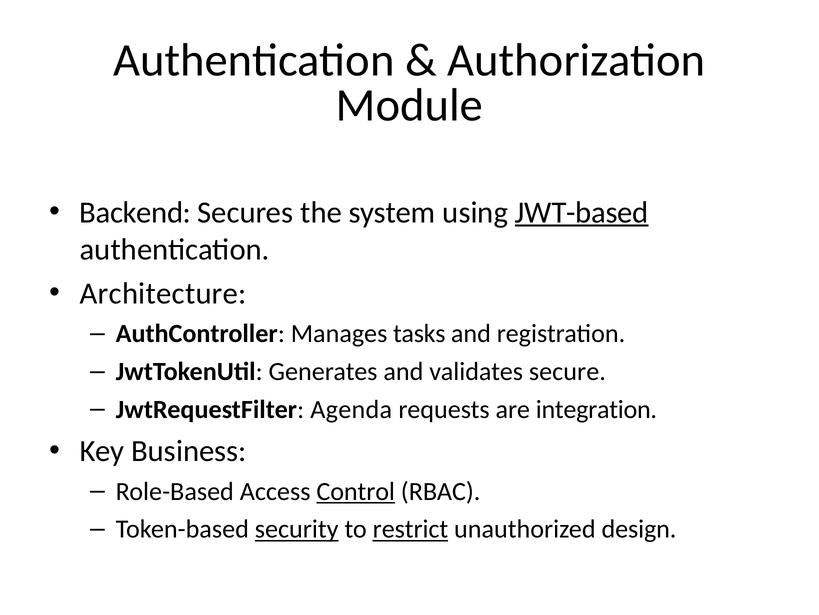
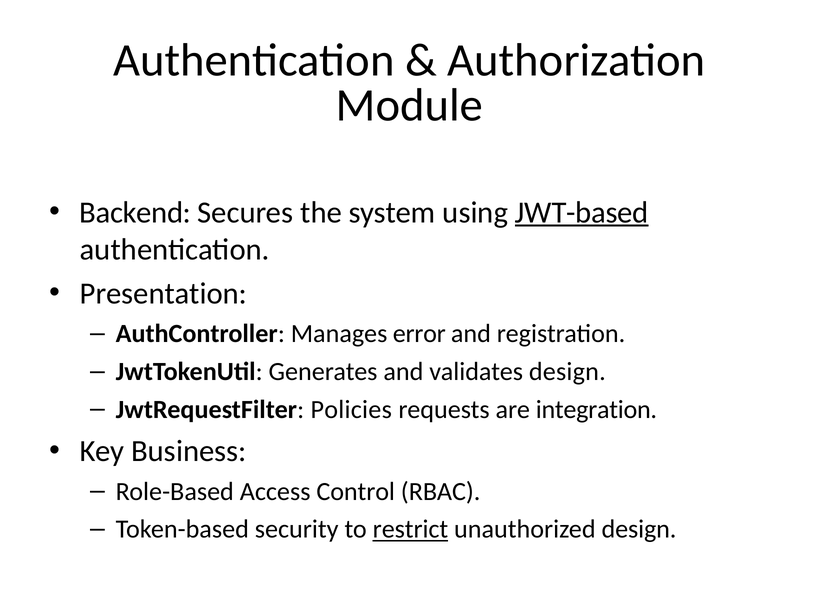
Architecture: Architecture -> Presentation (163, 293)
tasks: tasks -> error (419, 333)
validates secure: secure -> design (567, 371)
Agenda: Agenda -> Policies (351, 409)
Control underline: present -> none (356, 491)
security underline: present -> none (297, 529)
